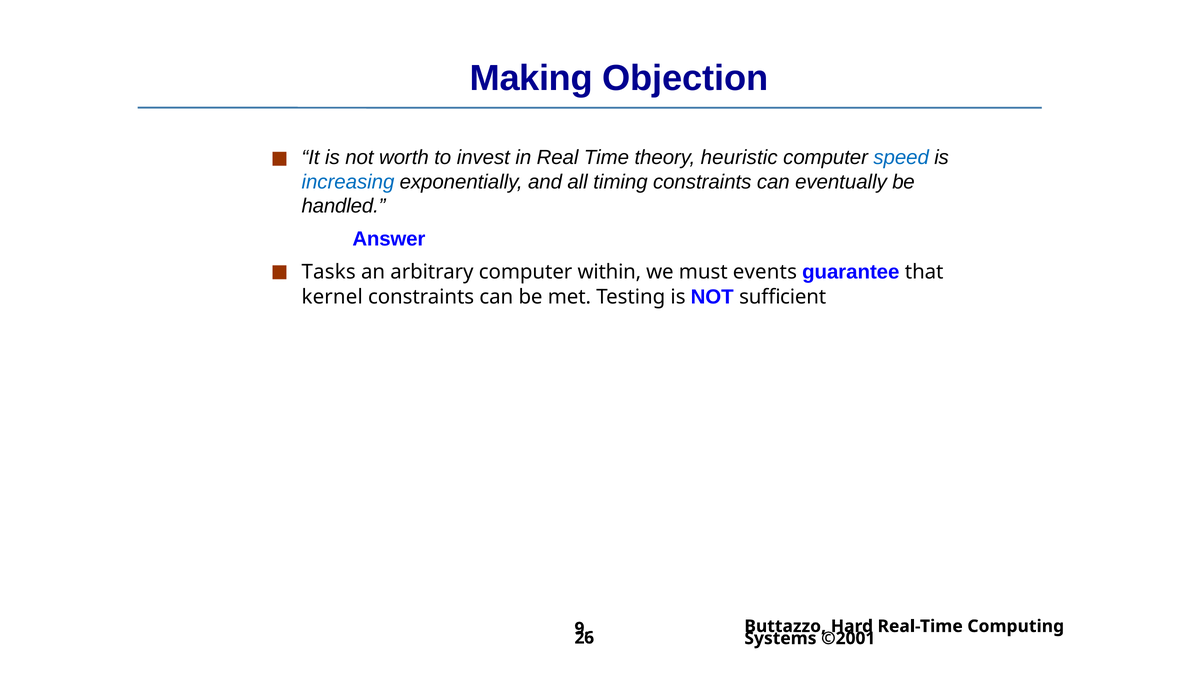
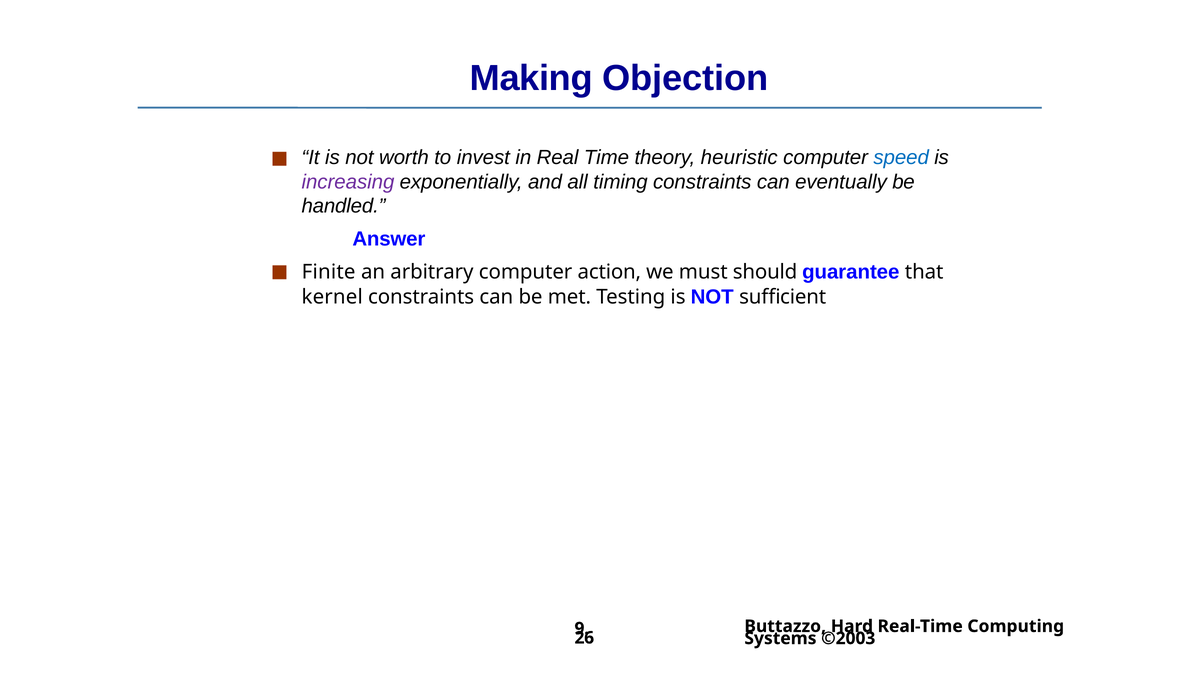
increasing colour: blue -> purple (348, 182)
Tasks: Tasks -> Finite (329, 272)
within: within -> action (609, 272)
events: events -> should (765, 272)
©2001: ©2001 -> ©2003 (848, 639)
